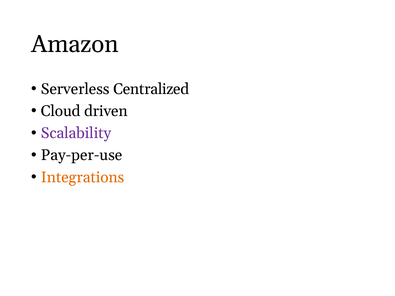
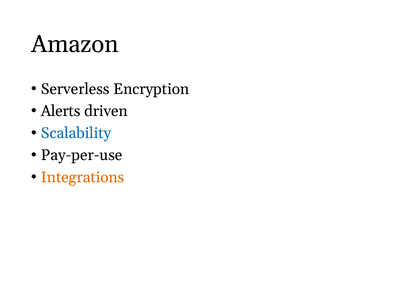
Centralized: Centralized -> Encryption (151, 89)
Cloud: Cloud -> Alerts (61, 111)
Scalability colour: purple -> blue (76, 133)
